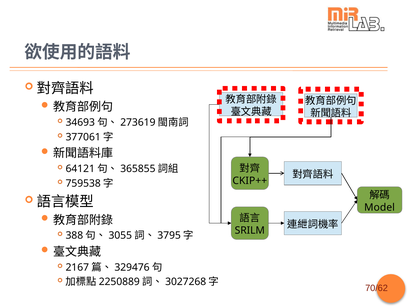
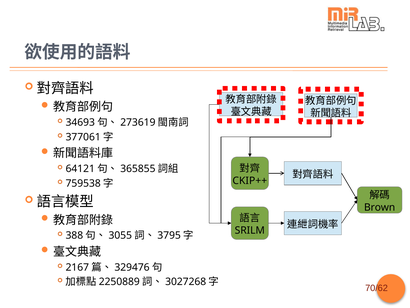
Model: Model -> Brown (380, 207)
